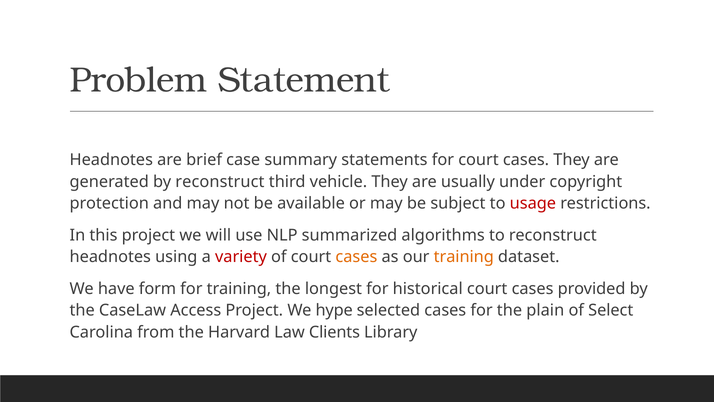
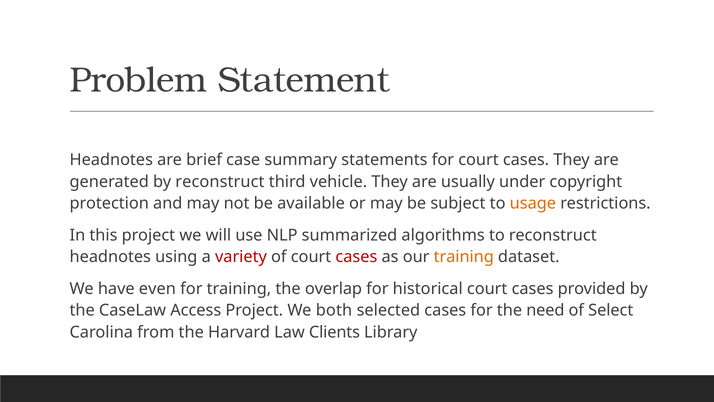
usage colour: red -> orange (533, 203)
cases colour: orange -> red (356, 257)
form: form -> even (157, 289)
longest: longest -> overlap (333, 289)
hype: hype -> both (334, 310)
plain: plain -> need (545, 310)
